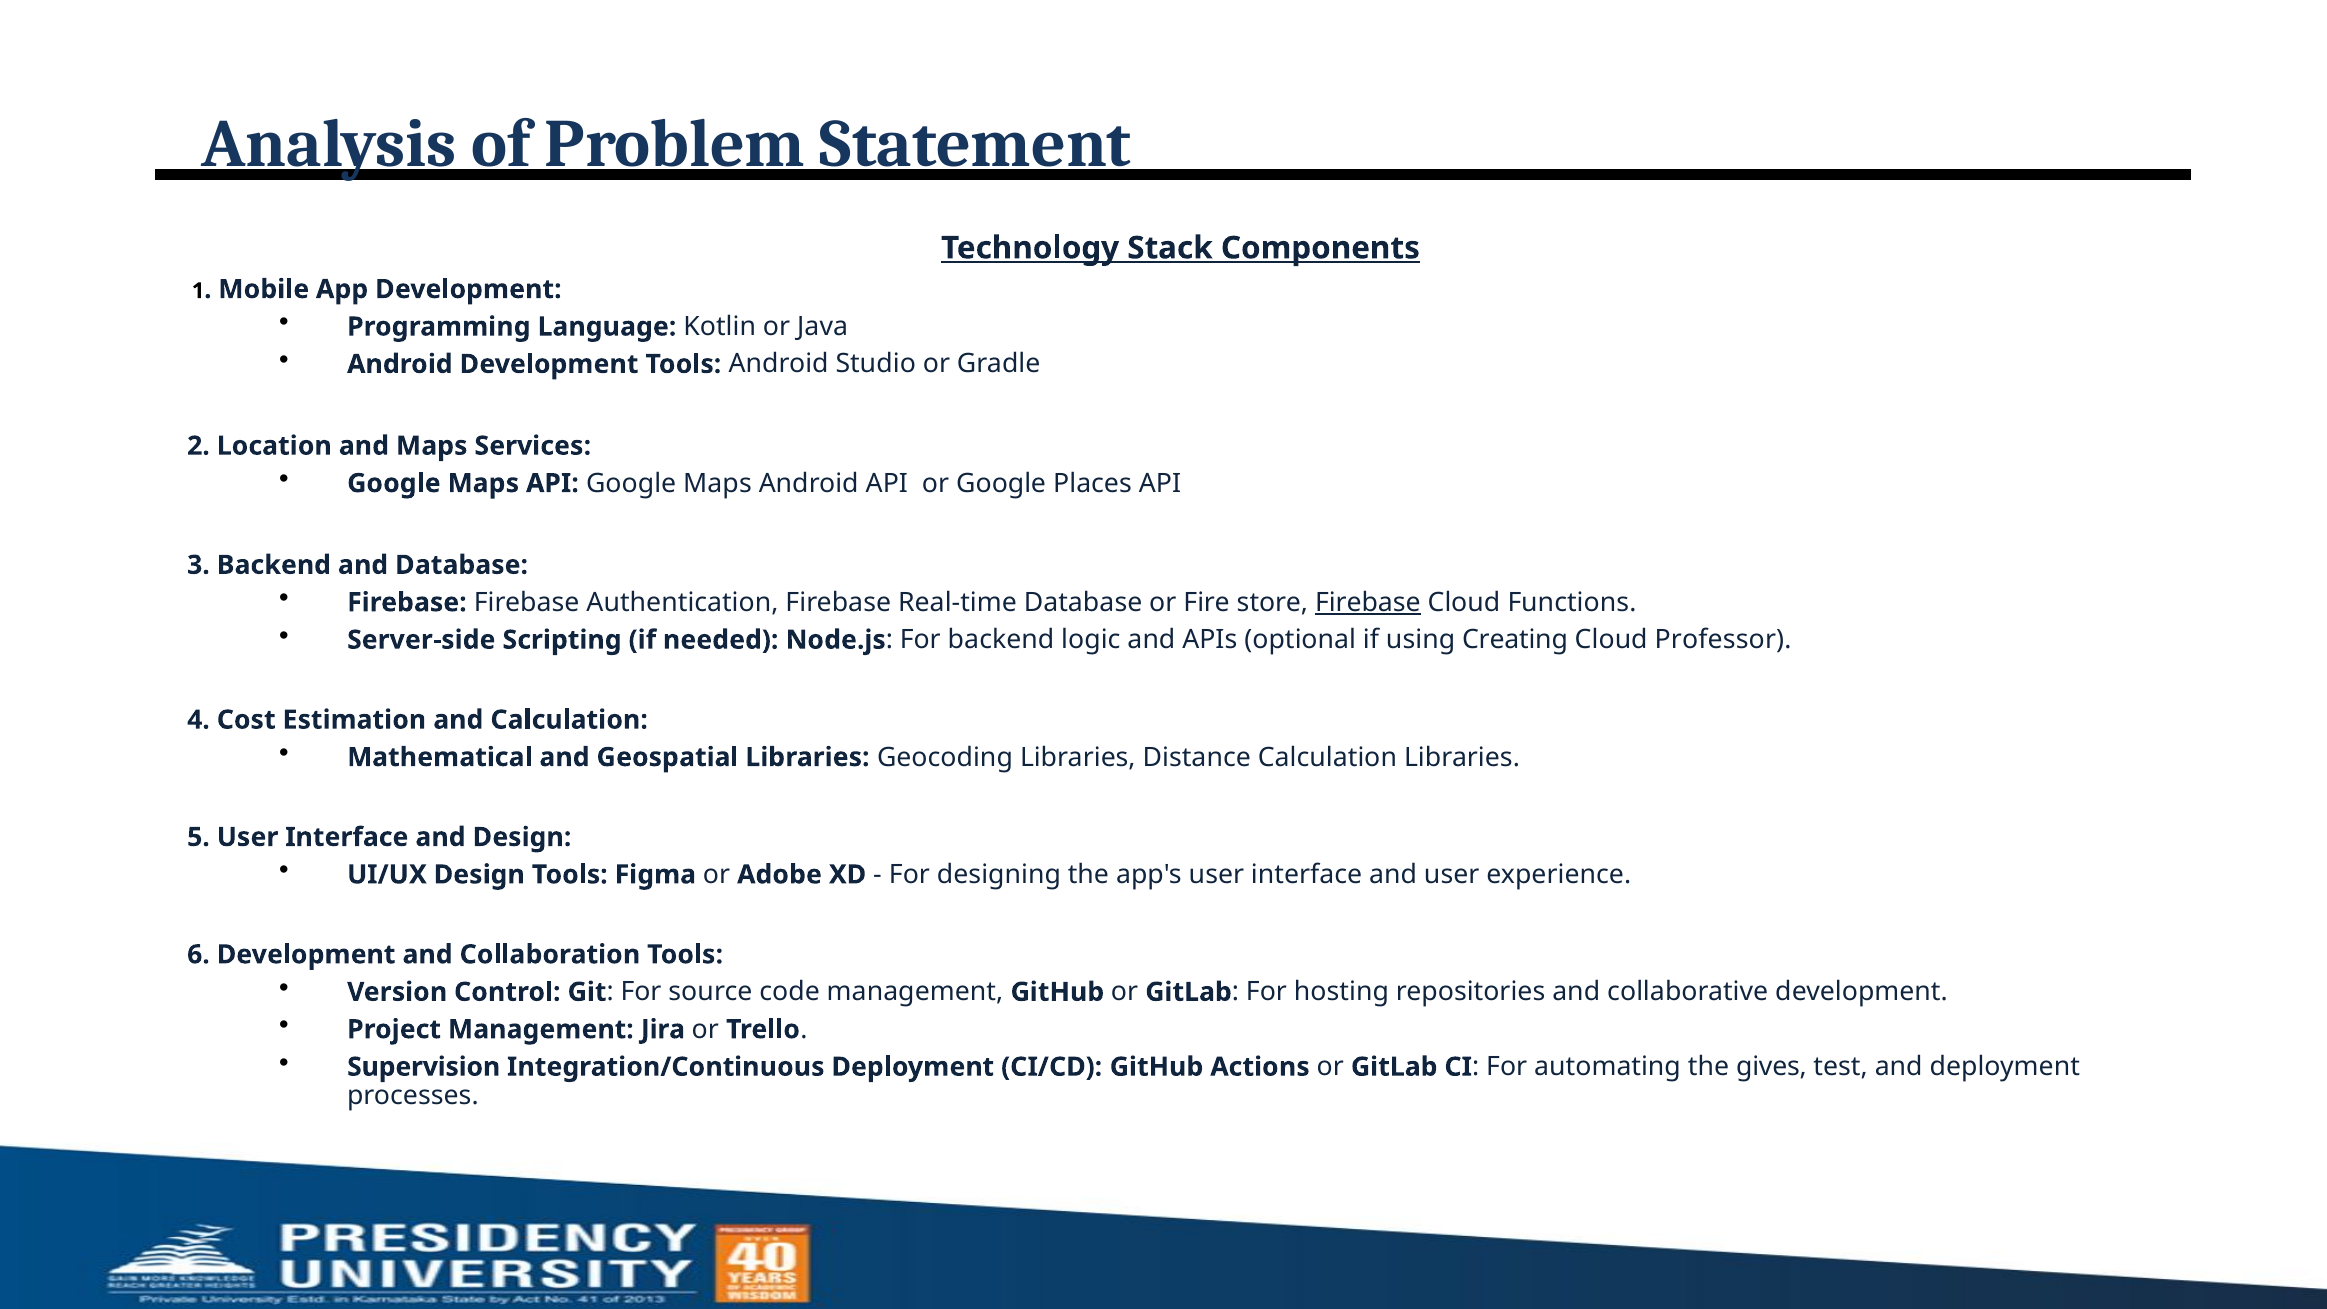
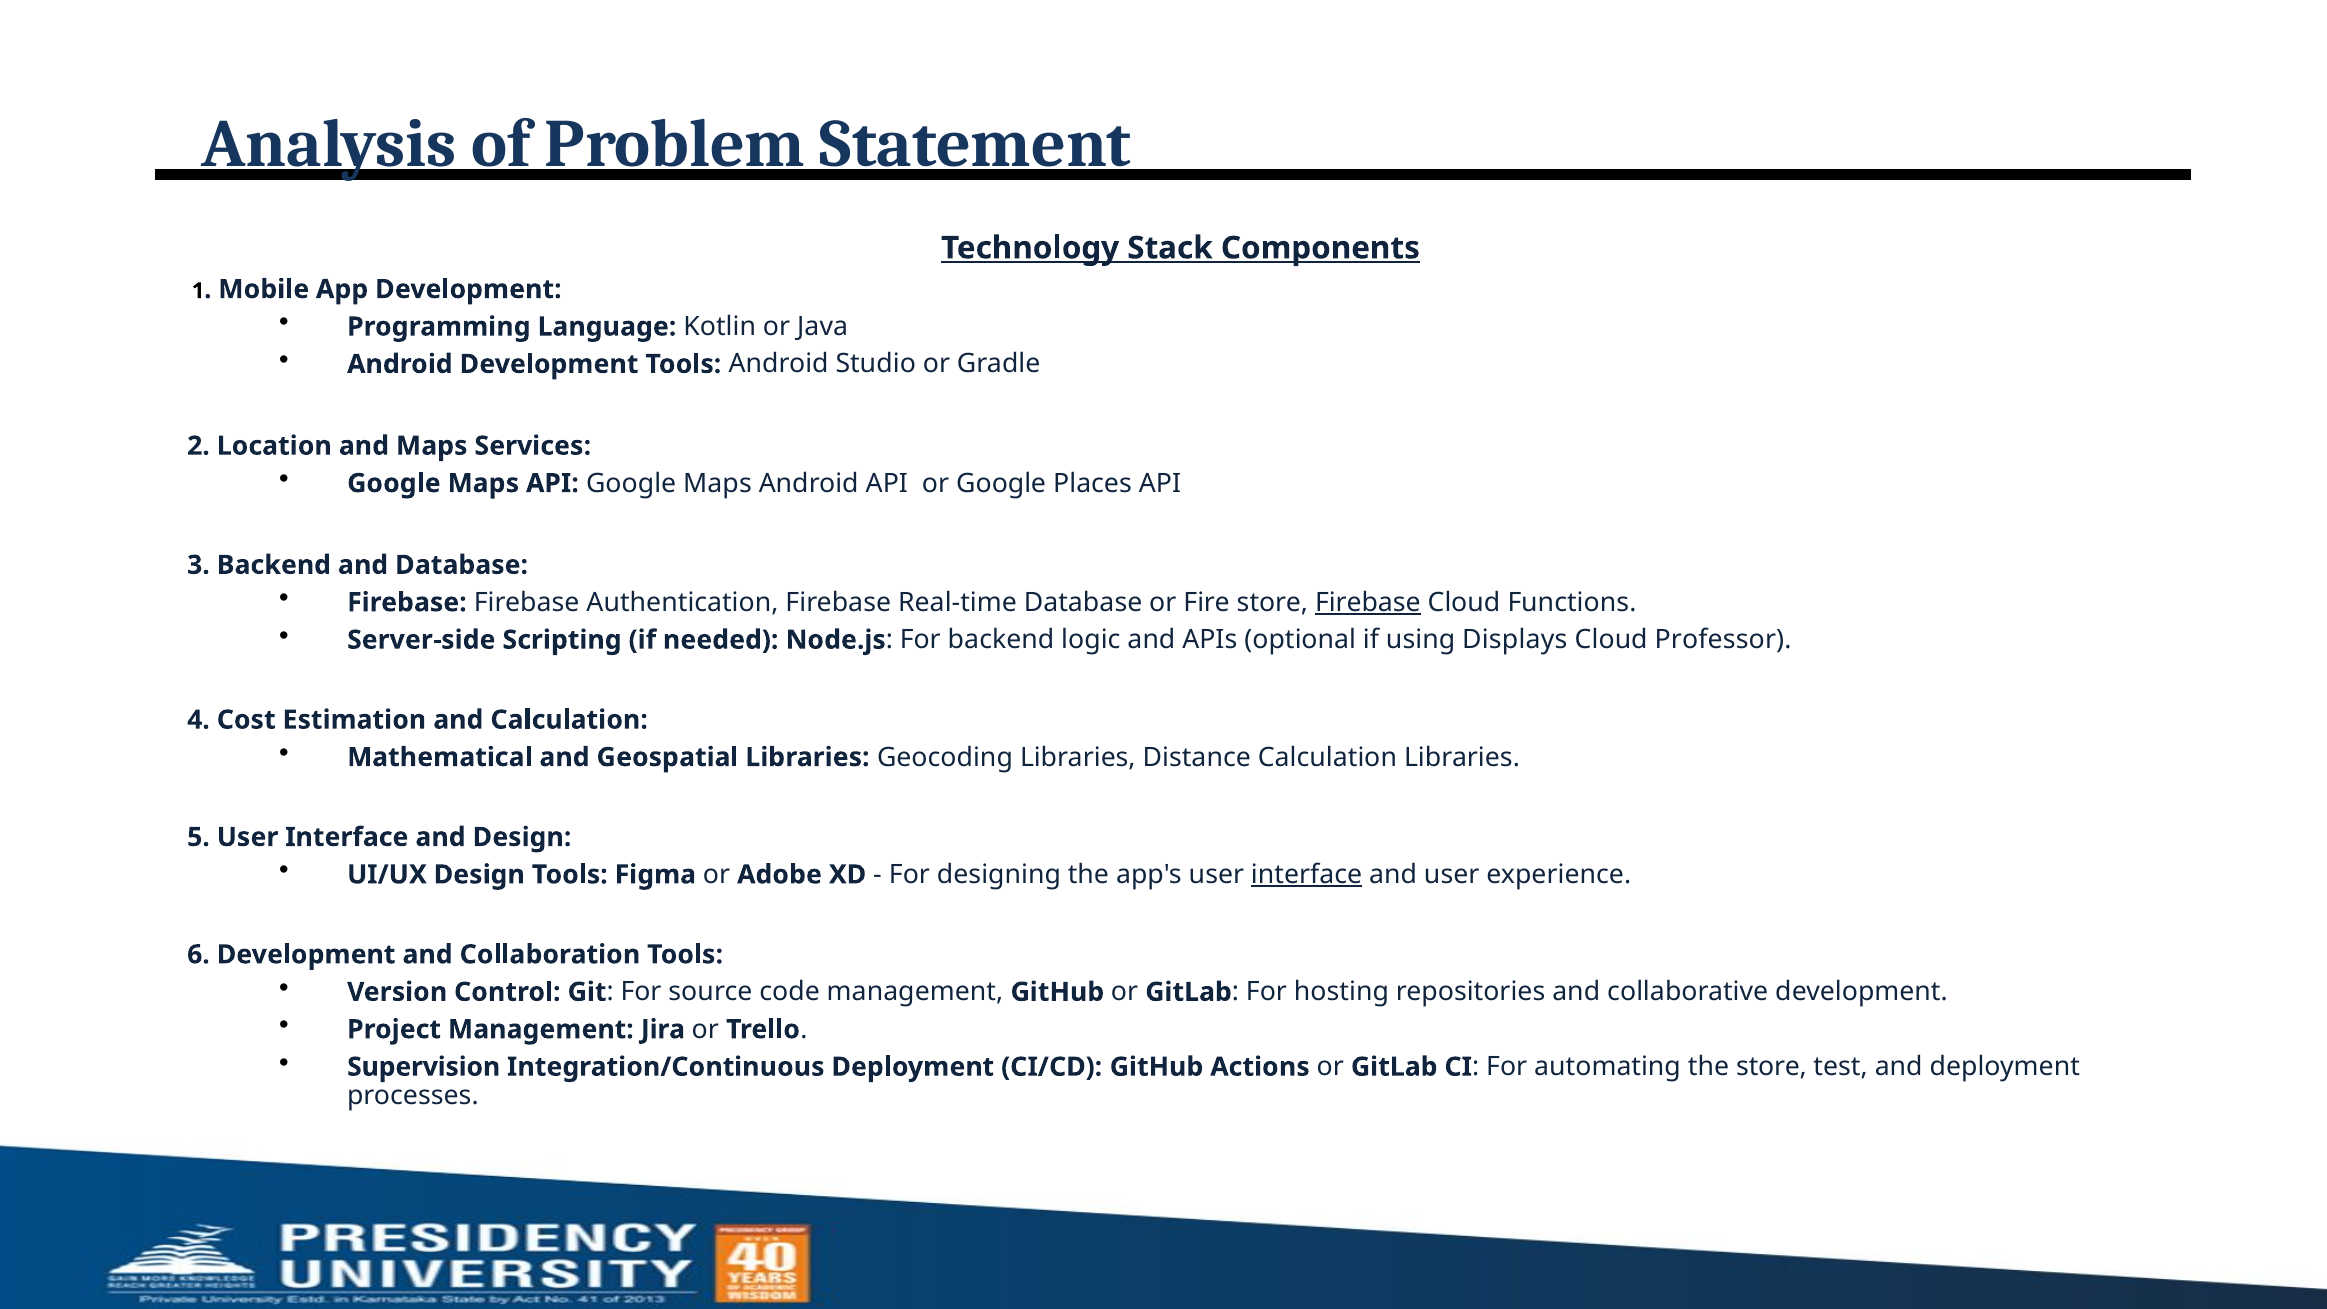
Creating: Creating -> Displays (1515, 640)
interface underline: none -> present (1307, 875)
the gives: gives -> store (1771, 1067)
